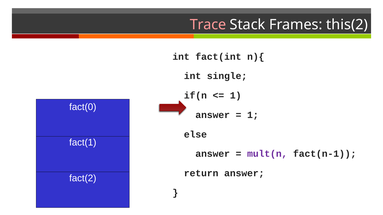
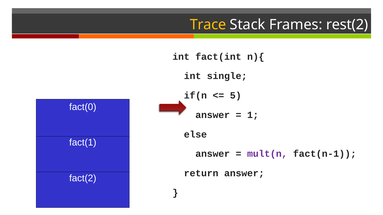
Trace colour: pink -> yellow (208, 25)
this(2: this(2 -> rest(2 (347, 25)
1: 1 -> 5 (236, 96)
